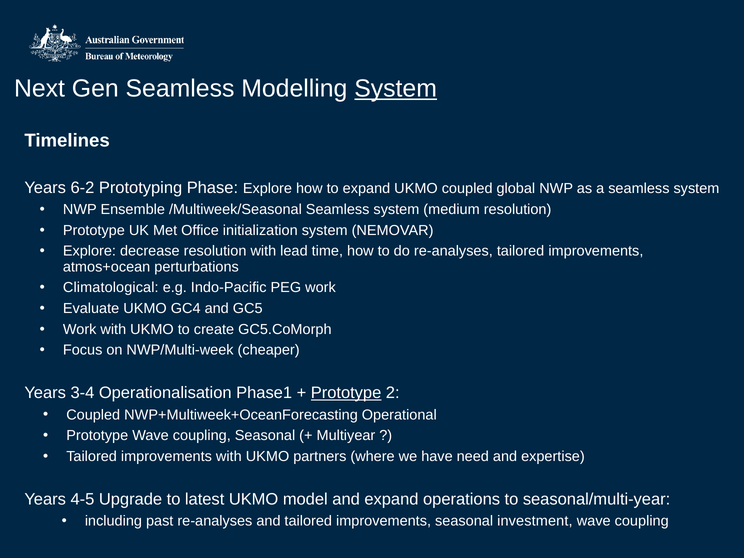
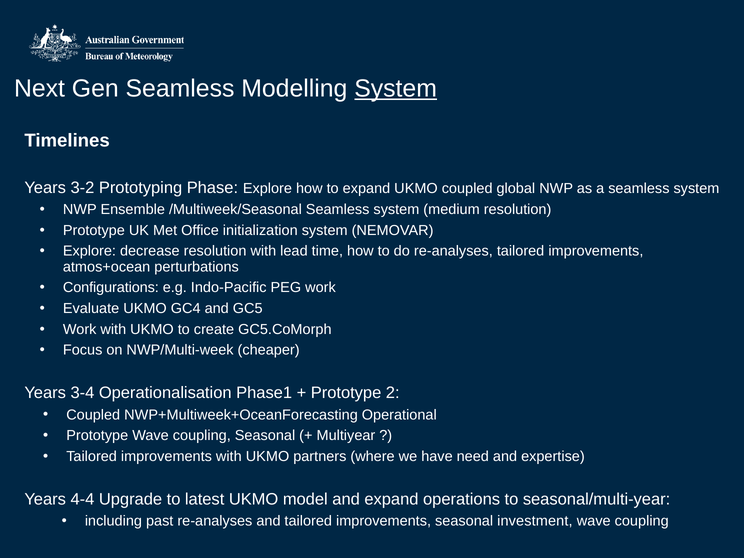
6-2: 6-2 -> 3-2 (82, 188)
Climatological: Climatological -> Configurations (111, 288)
Prototype underline: present -> none (346, 393)
4-5: 4-5 -> 4-4 (82, 499)
